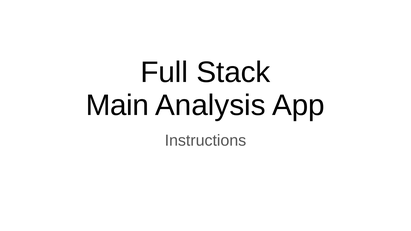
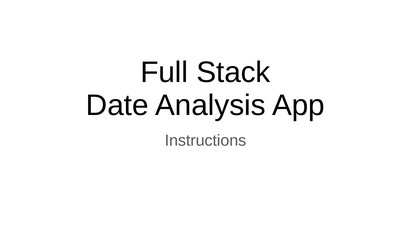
Main: Main -> Date (117, 105)
